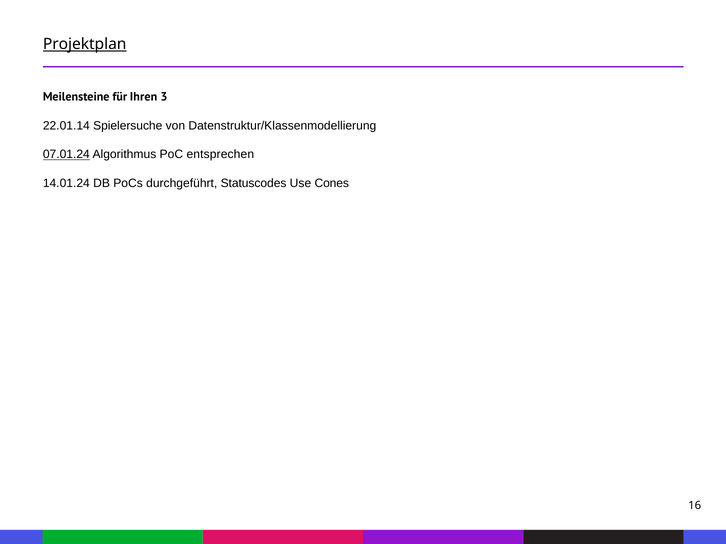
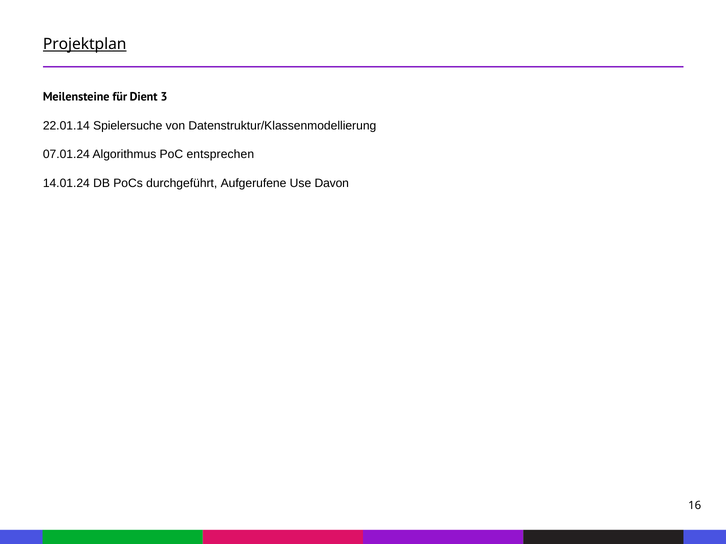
Ihren: Ihren -> Dient (144, 97)
07.01.24 underline: present -> none (66, 155)
Statuscodes: Statuscodes -> Aufgerufene (254, 184)
Cones: Cones -> Davon (332, 184)
